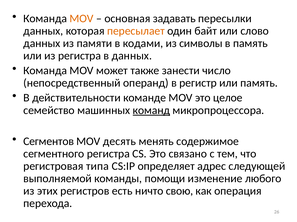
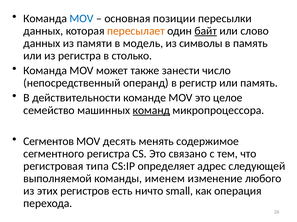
MOV colour: orange -> blue (82, 19)
задавать: задавать -> позиции (174, 19)
байт underline: none -> present (206, 31)
кодами: кодами -> модель (143, 43)
в данных: данных -> столько (132, 56)
помощи: помощи -> именем (165, 179)
свою: свою -> small (179, 192)
